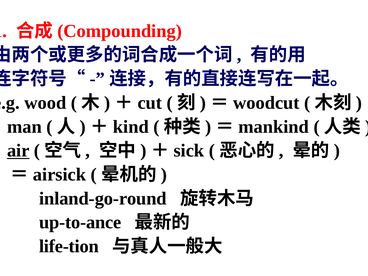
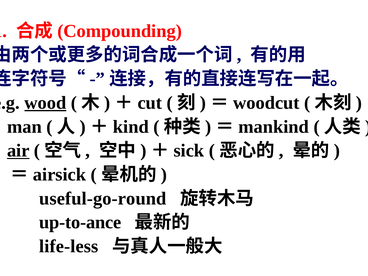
wood underline: none -> present (45, 103)
inland-go-round: inland-go-round -> useful-go-round (103, 198)
life-tion: life-tion -> life-less (69, 246)
